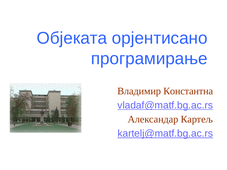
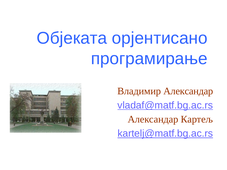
Владимир Константна: Константна -> Александар (188, 91)
